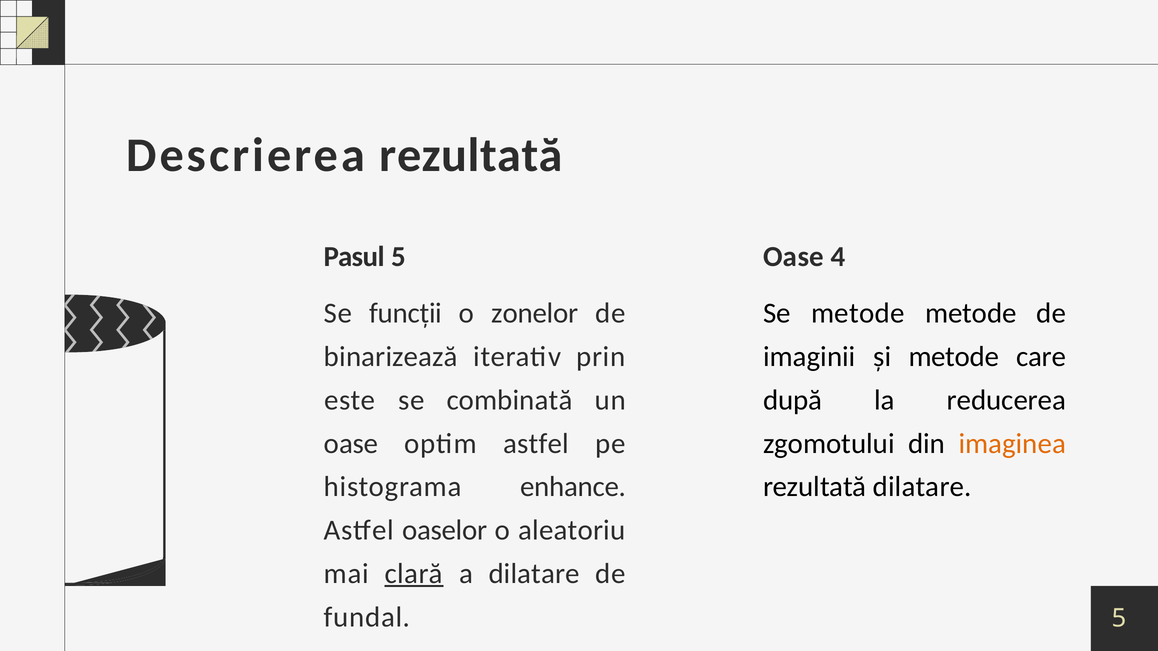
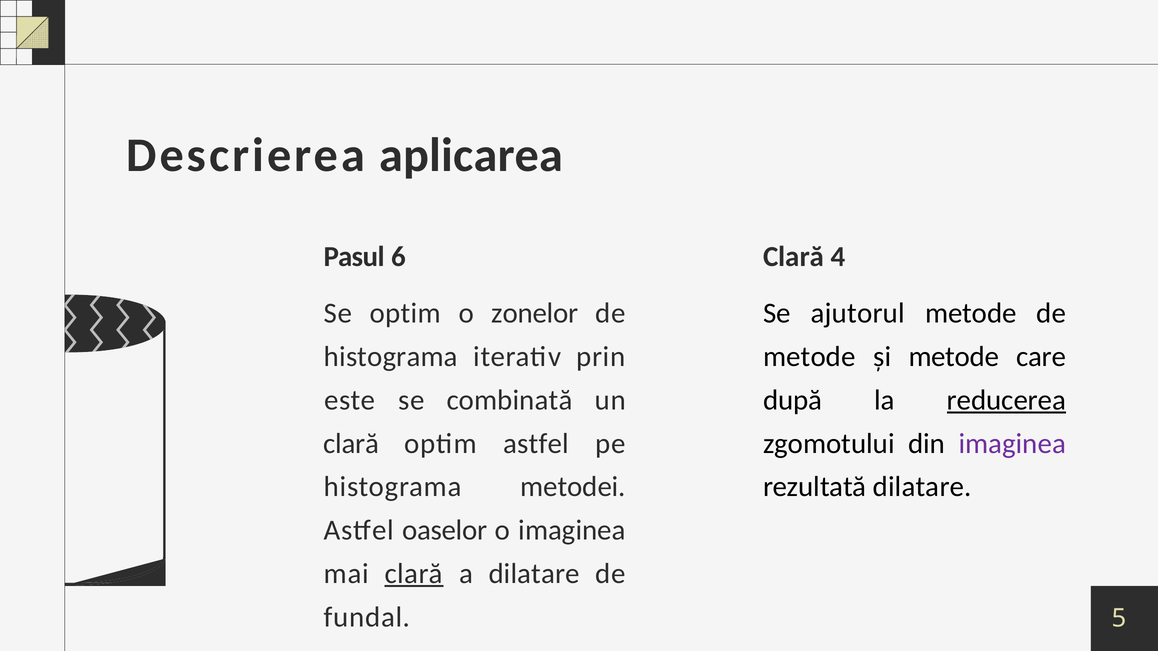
Descrierea rezultată: rezultată -> aplicarea (471, 156)
Pasul 5: 5 -> 6 (399, 257)
Oase: Oase -> Clară (794, 257)
Se funcții: funcții -> optim (405, 313)
Se metode: metode -> ajutorul (858, 313)
binarizează: binarizează -> histograma (391, 357)
imaginii: imaginii -> metode (809, 357)
reducerea underline: none -> present (1006, 400)
oase: oase -> clară (351, 444)
imaginea colour: orange -> purple (1012, 444)
enhance: enhance -> metodei (573, 487)
o aleatoriu: aleatoriu -> imaginea (572, 531)
